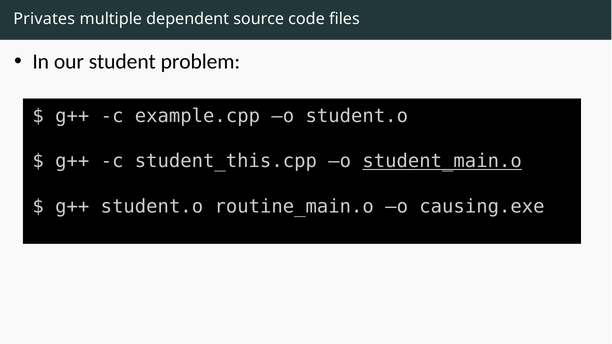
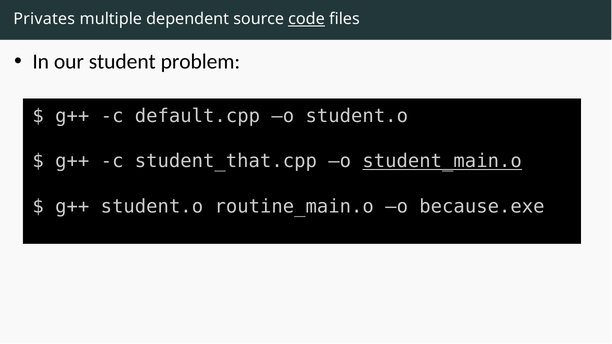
code underline: none -> present (306, 19)
example.cpp: example.cpp -> default.cpp (197, 116)
student_this.cpp: student_this.cpp -> student_that.cpp (226, 161)
causing.exe: causing.exe -> because.exe (482, 207)
